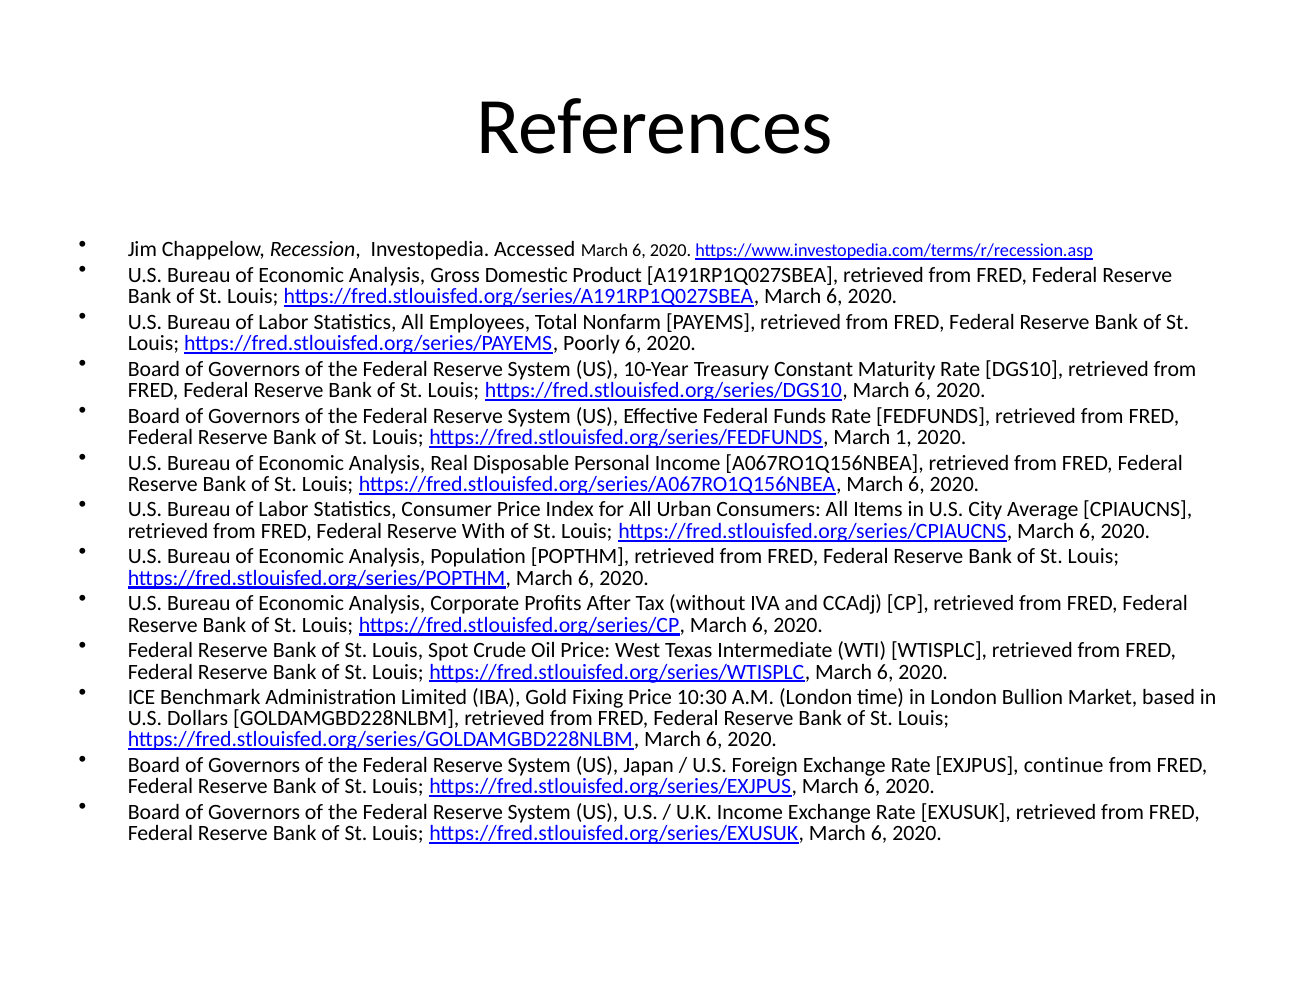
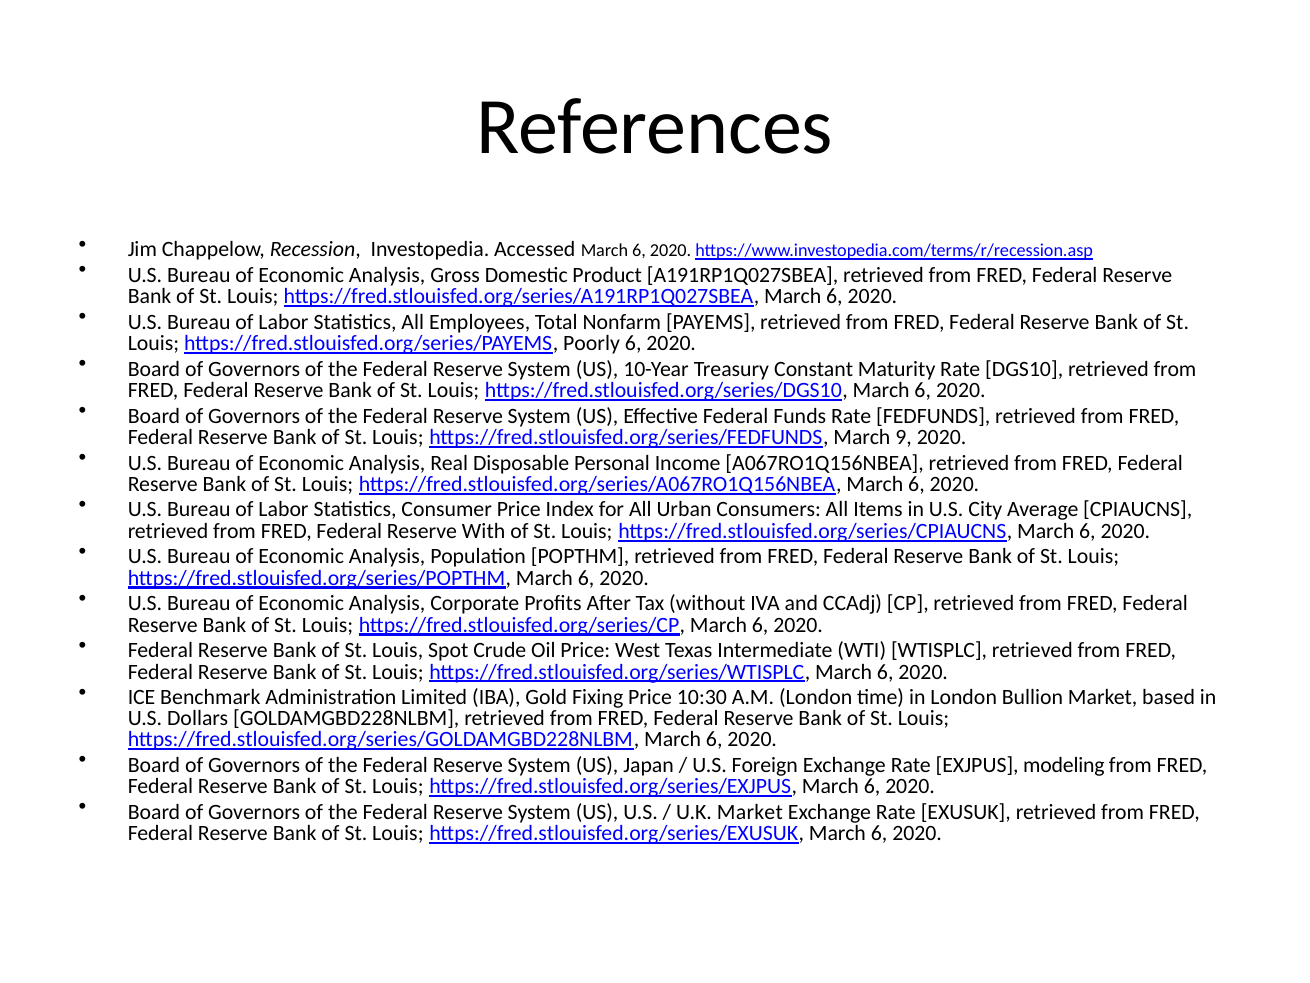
1: 1 -> 9 (904, 437)
continue: continue -> modeling (1064, 765)
U.K Income: Income -> Market (750, 812)
